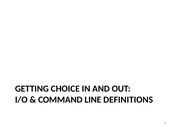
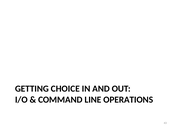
DEFINITIONS: DEFINITIONS -> OPERATIONS (128, 99)
